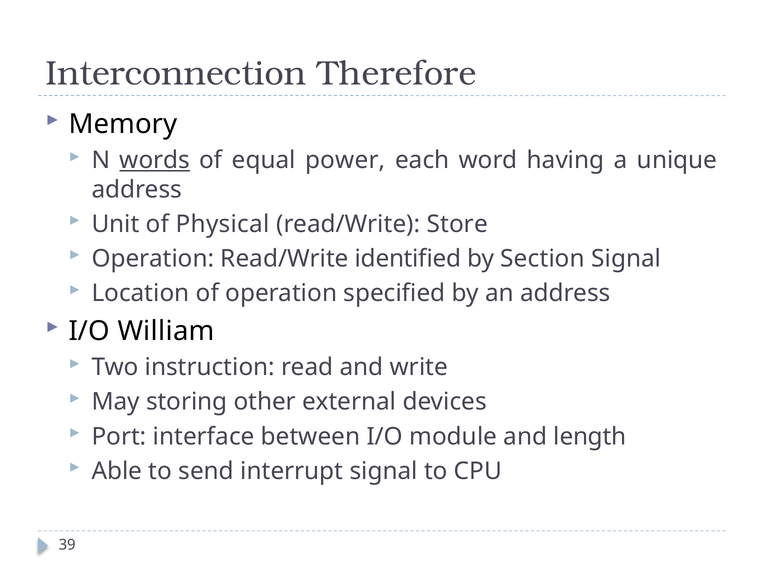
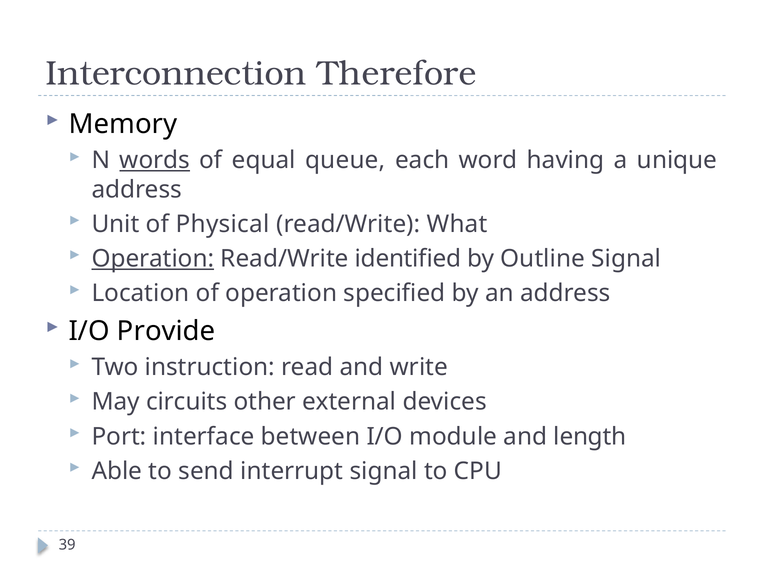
power: power -> queue (345, 160)
Store: Store -> What (457, 224)
Operation underline: none -> present (153, 259)
Section: Section -> Outline (543, 259)
William: William -> Provide (166, 331)
storing: storing -> circuits (187, 402)
